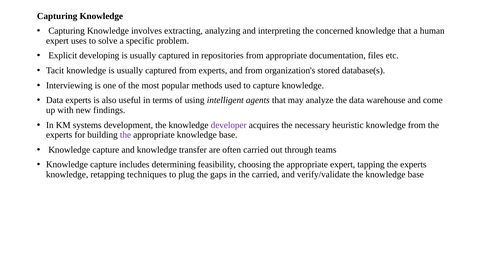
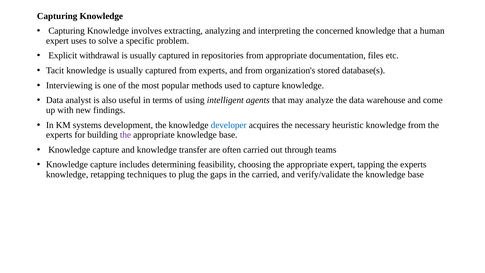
developing: developing -> withdrawal (99, 56)
Data experts: experts -> analyst (78, 100)
developer colour: purple -> blue (229, 125)
